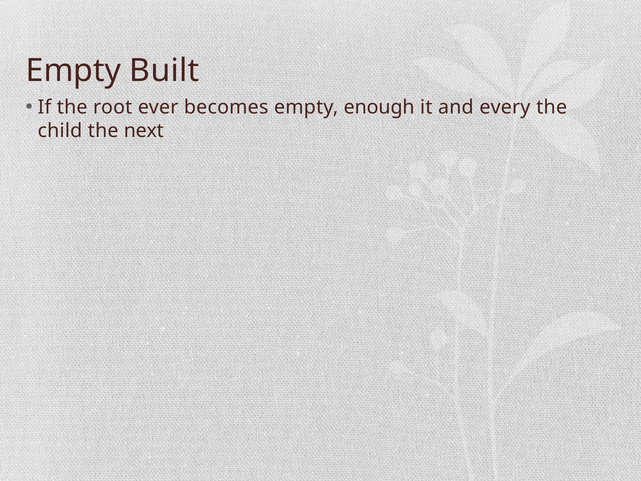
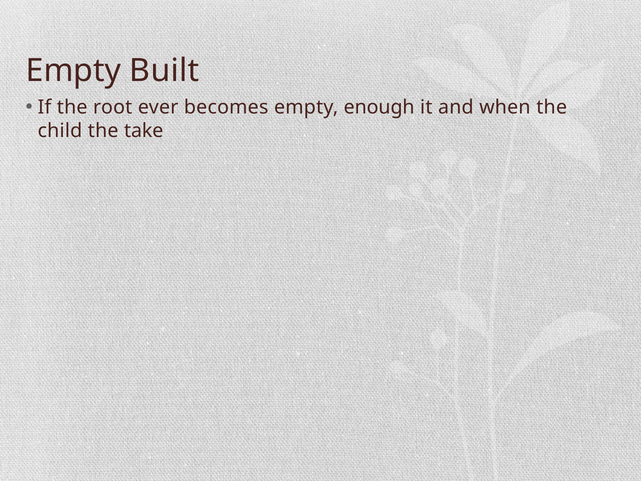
every: every -> when (505, 107)
next: next -> take (144, 131)
